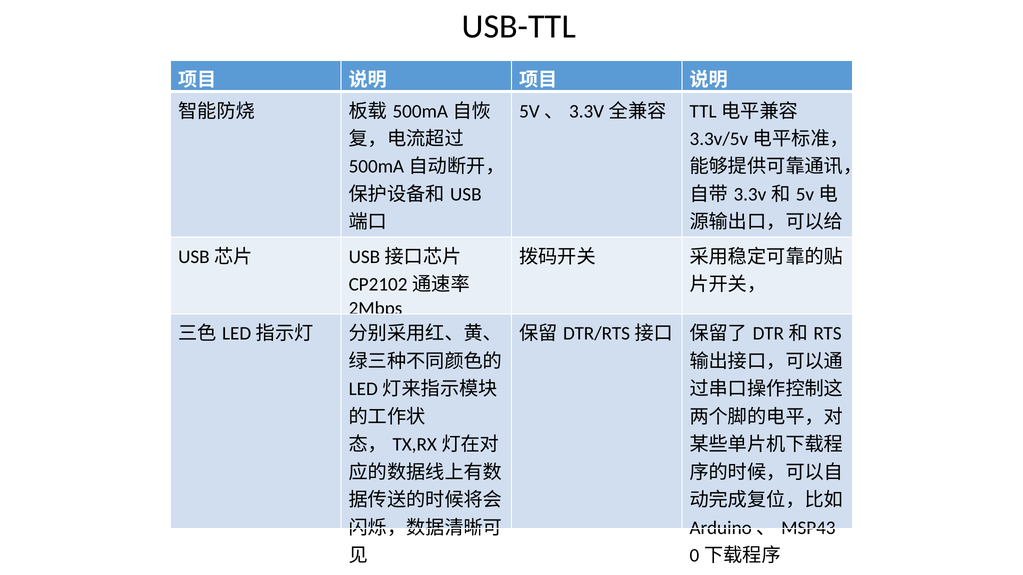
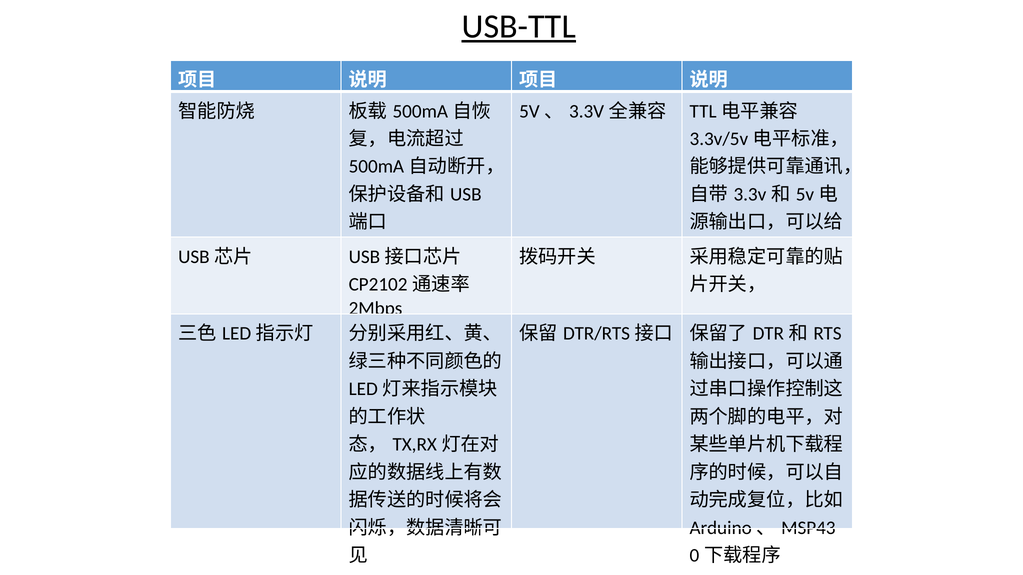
USB-TTL underline: none -> present (519, 27)
